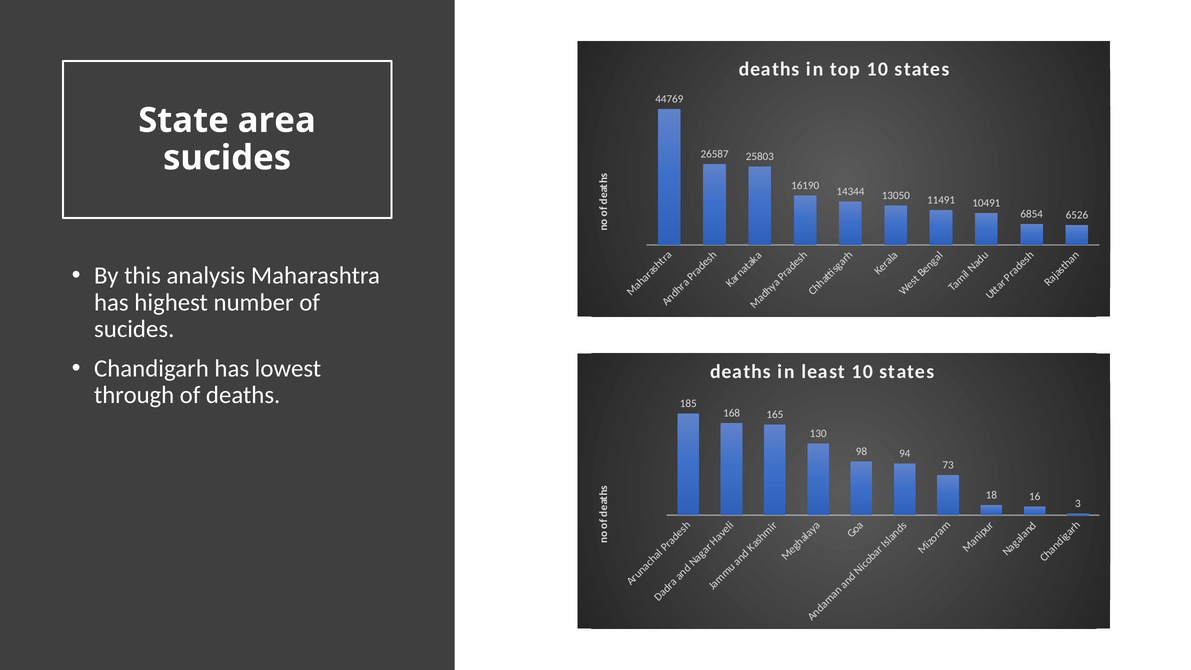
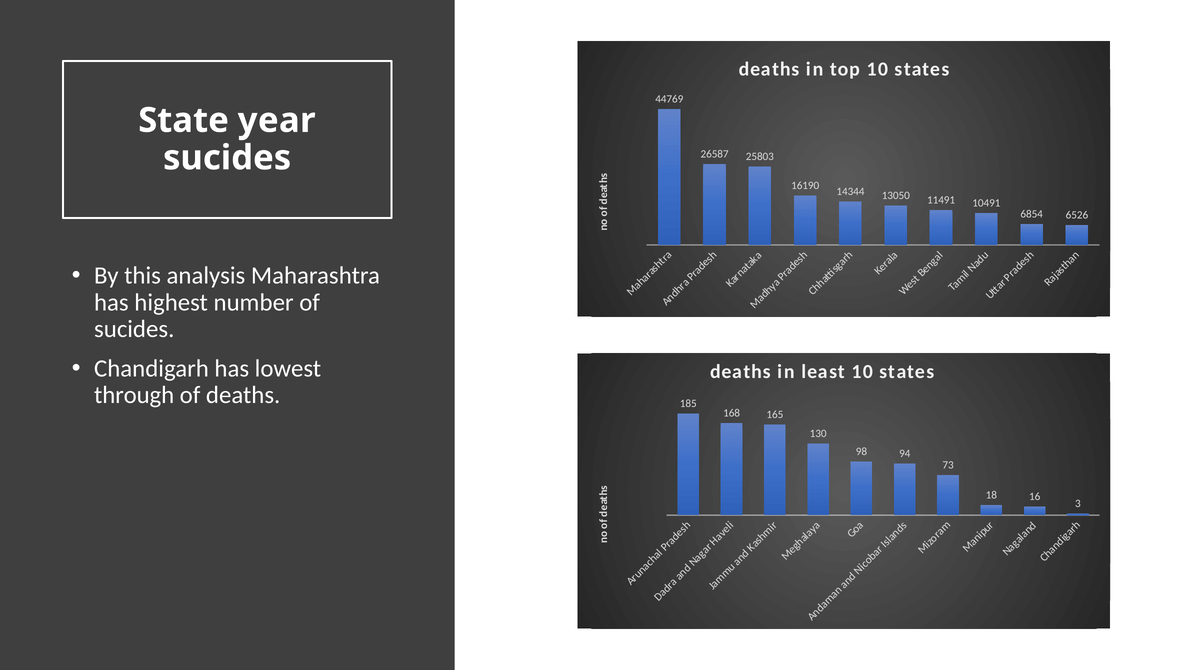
area: area -> year (277, 120)
